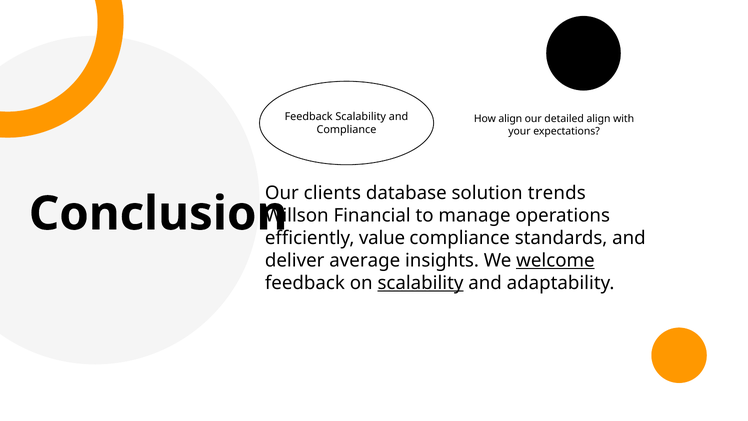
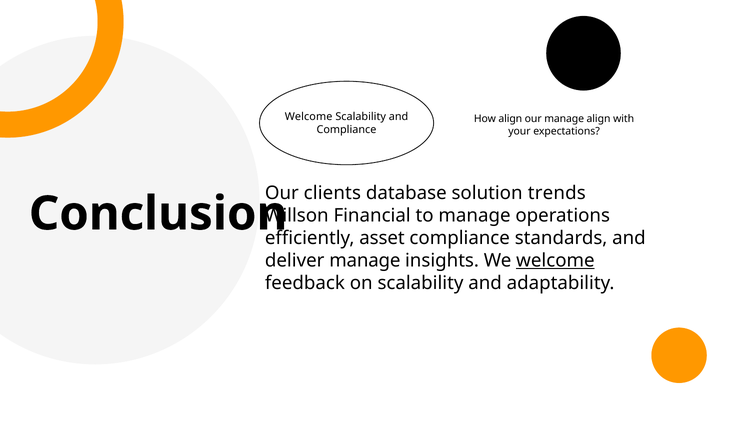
Feedback: Feedback -> Welcome (309, 117)
our detailed: detailed -> manage (564, 119)
value: value -> asset (382, 238)
deliver average: average -> manage (365, 260)
scalability underline: present -> none (420, 283)
